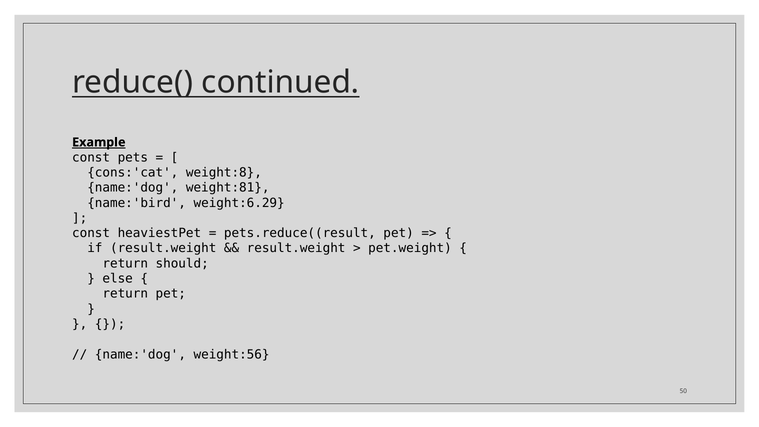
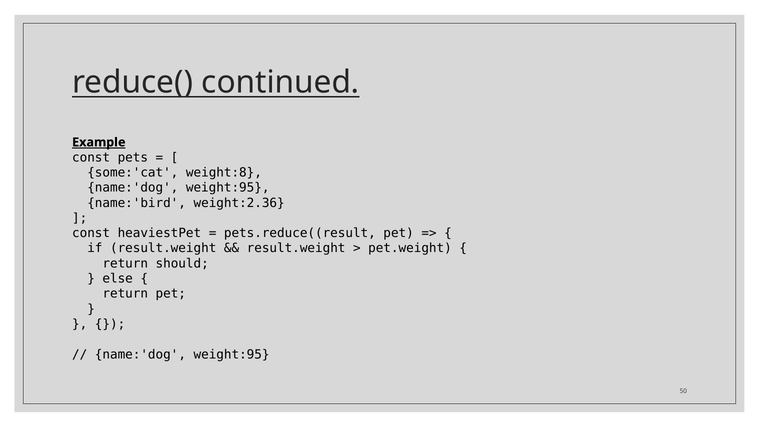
cons:'cat: cons:'cat -> some:'cat (133, 173)
weight:81: weight:81 -> weight:95 (228, 188)
weight:6.29: weight:6.29 -> weight:2.36 (239, 203)
weight:56: weight:56 -> weight:95 (232, 354)
